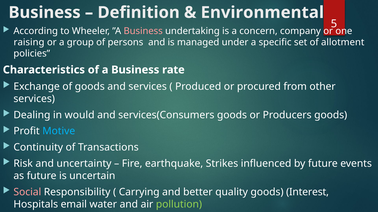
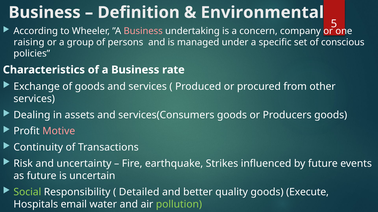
allotment: allotment -> conscious (343, 42)
would: would -> assets (80, 115)
Motive colour: light blue -> pink (59, 131)
Social colour: pink -> light green (27, 193)
Carrying: Carrying -> Detailed (139, 193)
Interest: Interest -> Execute (308, 193)
